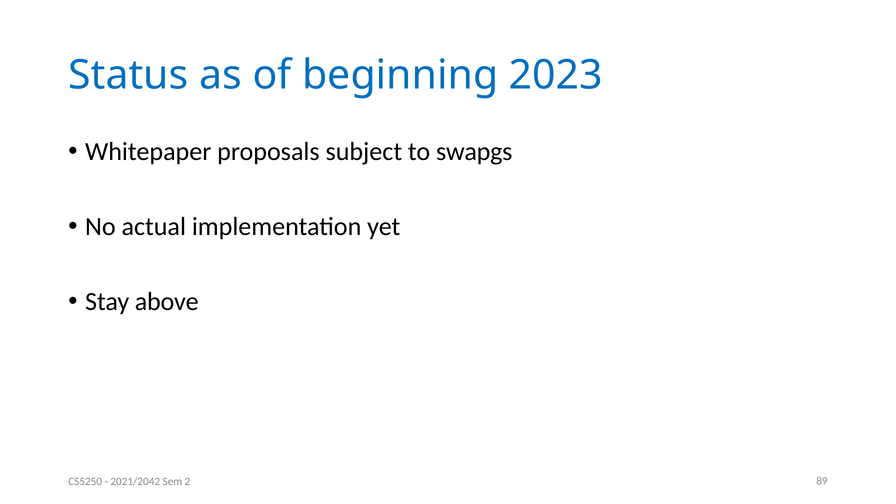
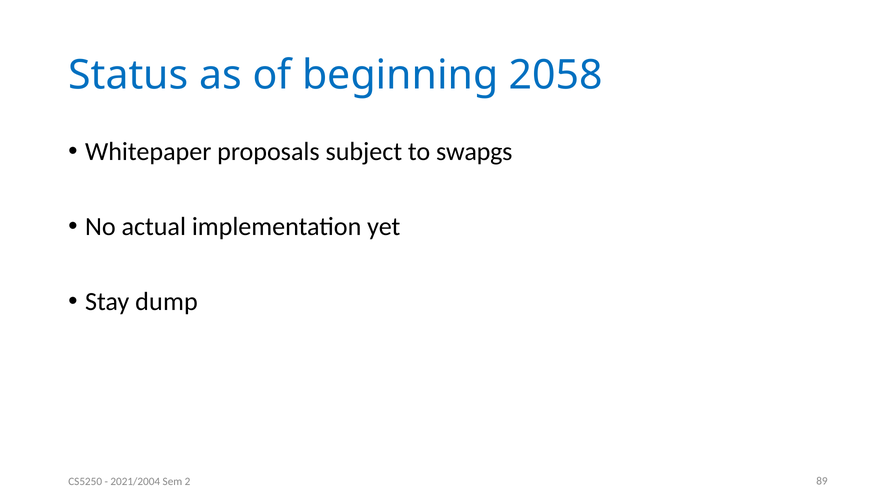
2023: 2023 -> 2058 (556, 75)
above: above -> dump (167, 302)
2021/2042: 2021/2042 -> 2021/2004 (135, 481)
